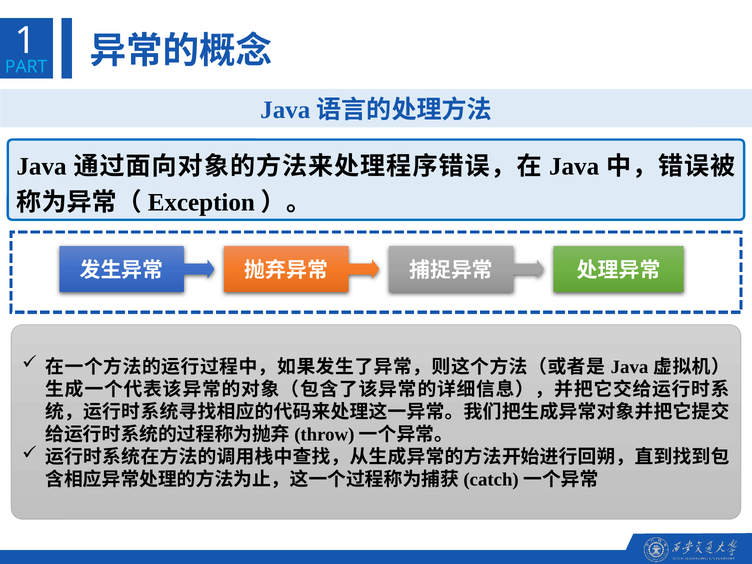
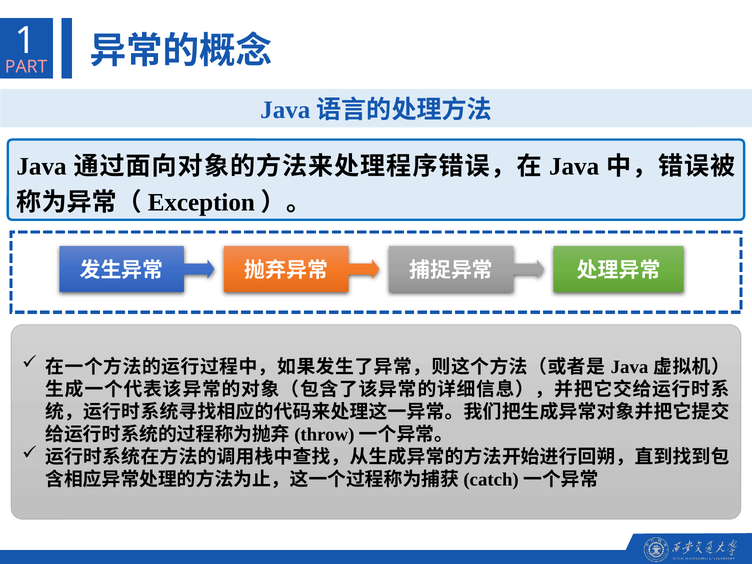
PART colour: light blue -> pink (26, 67)
